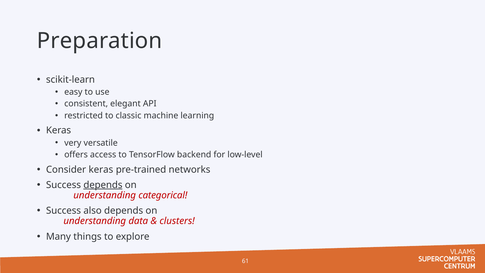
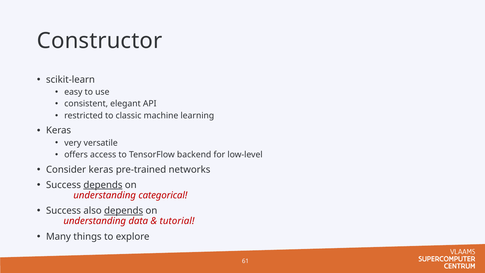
Preparation: Preparation -> Constructor (100, 41)
depends underline: none -> present (124, 211)
clusters: clusters -> tutorial (177, 221)
